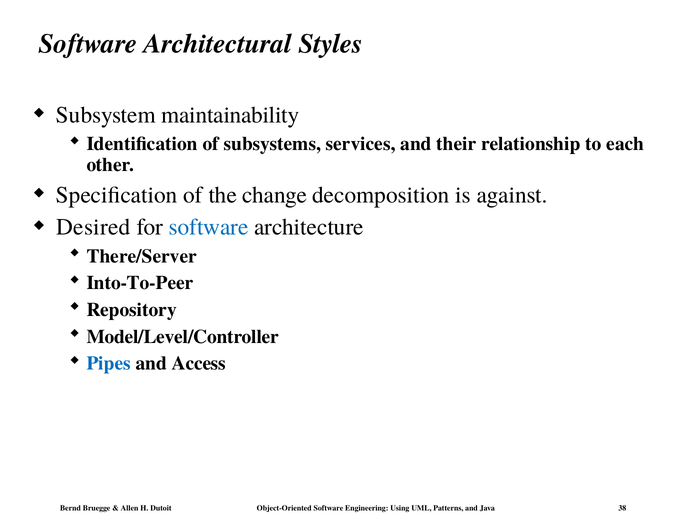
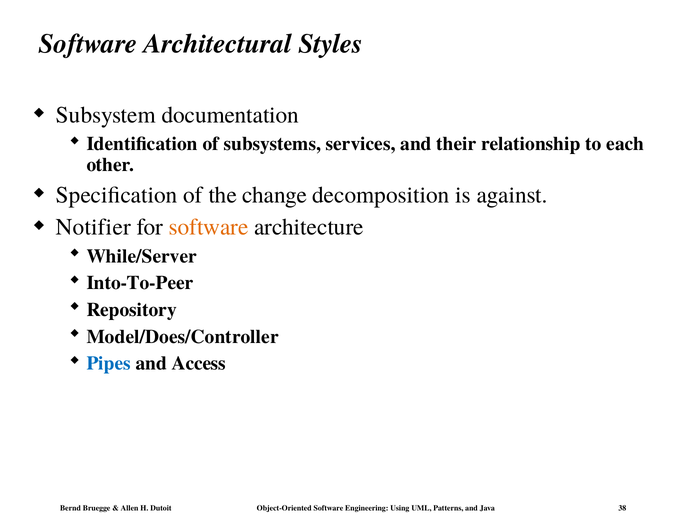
maintainability: maintainability -> documentation (230, 115)
Desired: Desired -> Notifier (93, 227)
software colour: blue -> orange (209, 227)
There/Server: There/Server -> While/Server (142, 256)
Model/Level/Controller: Model/Level/Controller -> Model/Does/Controller (183, 336)
